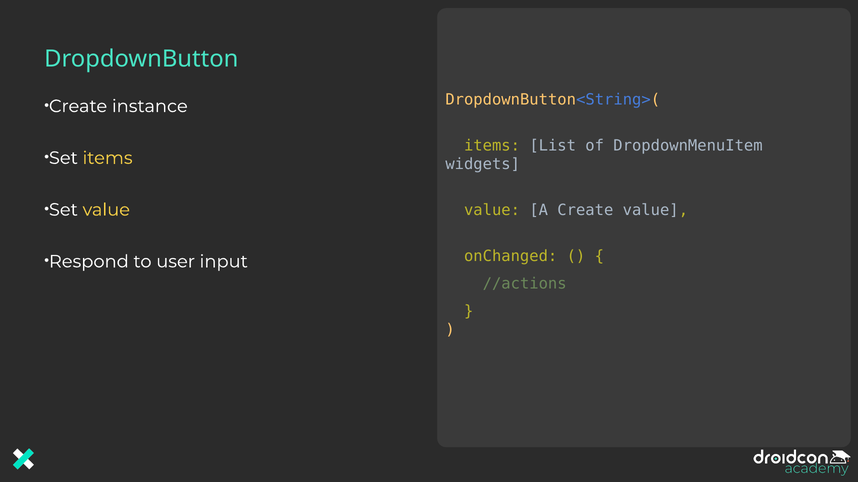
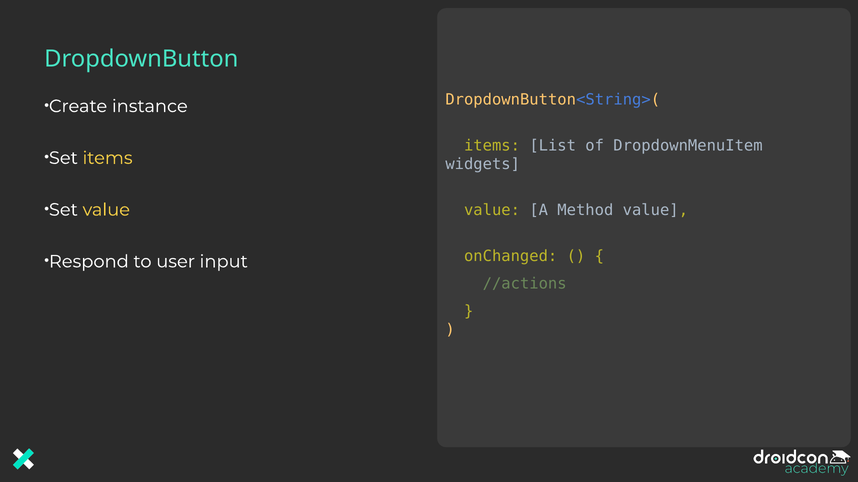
A Create: Create -> Method (585, 210)
